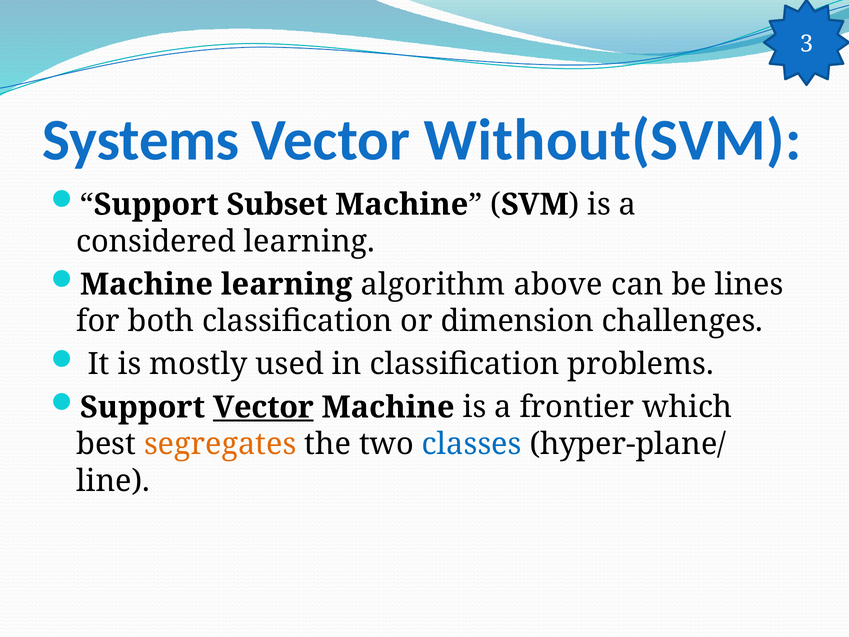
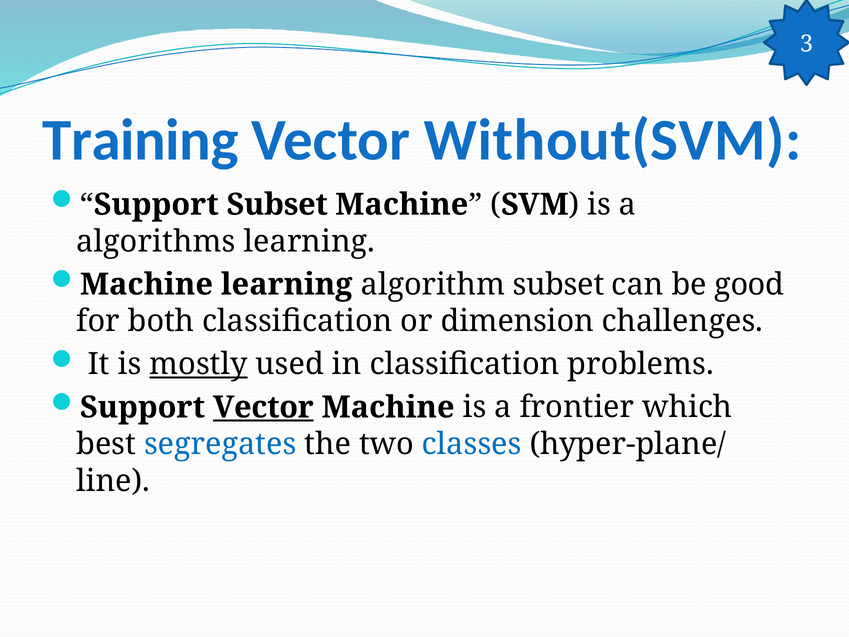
Systems: Systems -> Training (140, 140)
considered: considered -> algorithms (156, 241)
algorithm above: above -> subset (559, 284)
lines: lines -> good (749, 284)
mostly underline: none -> present (198, 364)
segregates colour: orange -> blue (220, 444)
